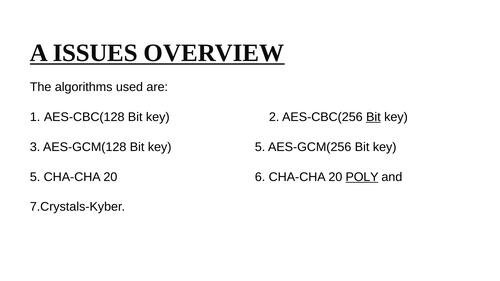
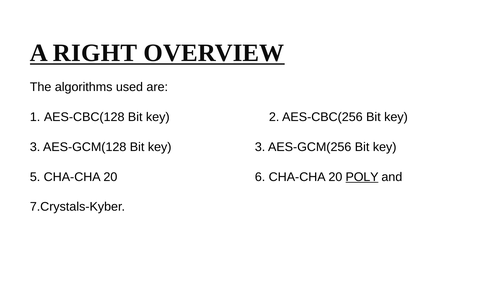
ISSUES: ISSUES -> RIGHT (95, 53)
Bit underline: present -> none (373, 117)
AES-GCM(128 Bit key 5: 5 -> 3 (260, 147)
